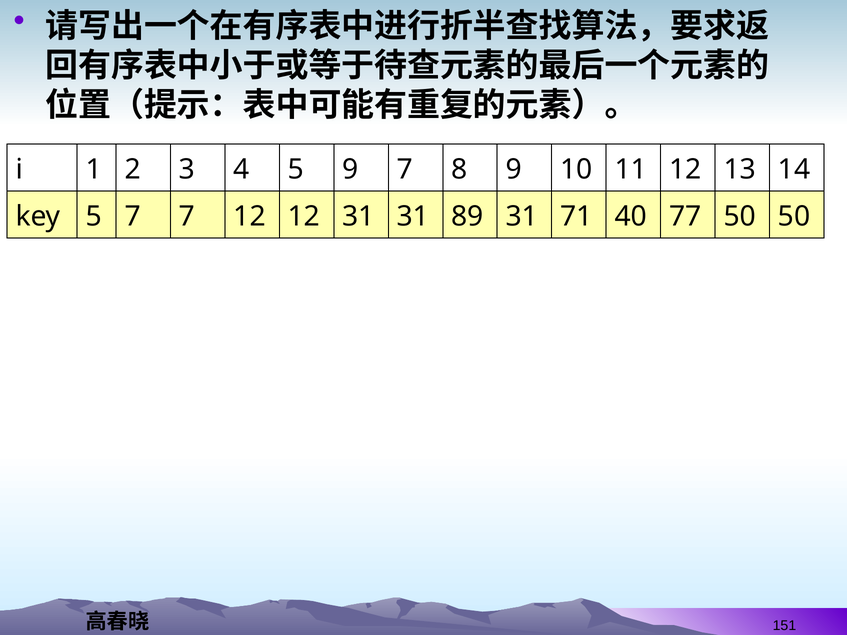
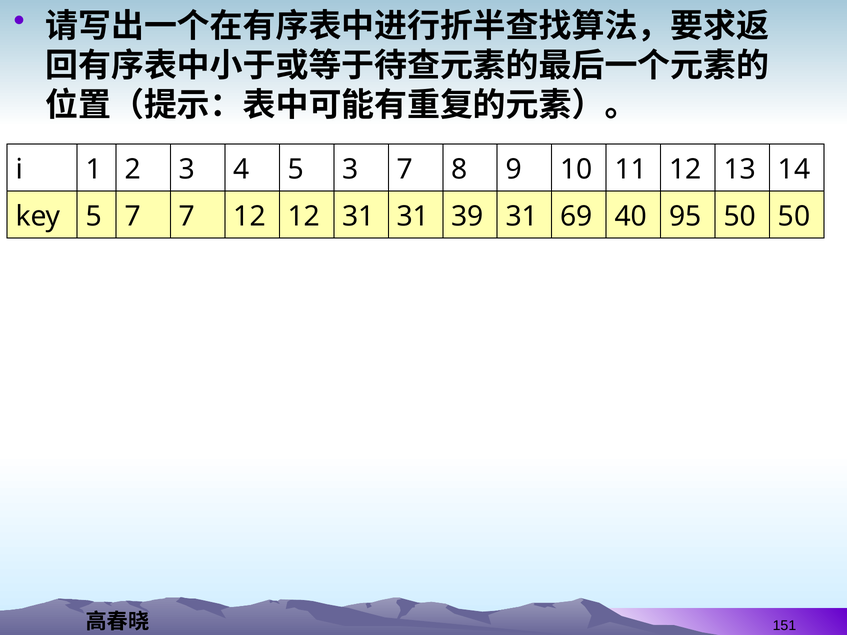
5 9: 9 -> 3 (350, 169)
89: 89 -> 39 (467, 216)
71: 71 -> 69 (576, 216)
77: 77 -> 95 (685, 216)
